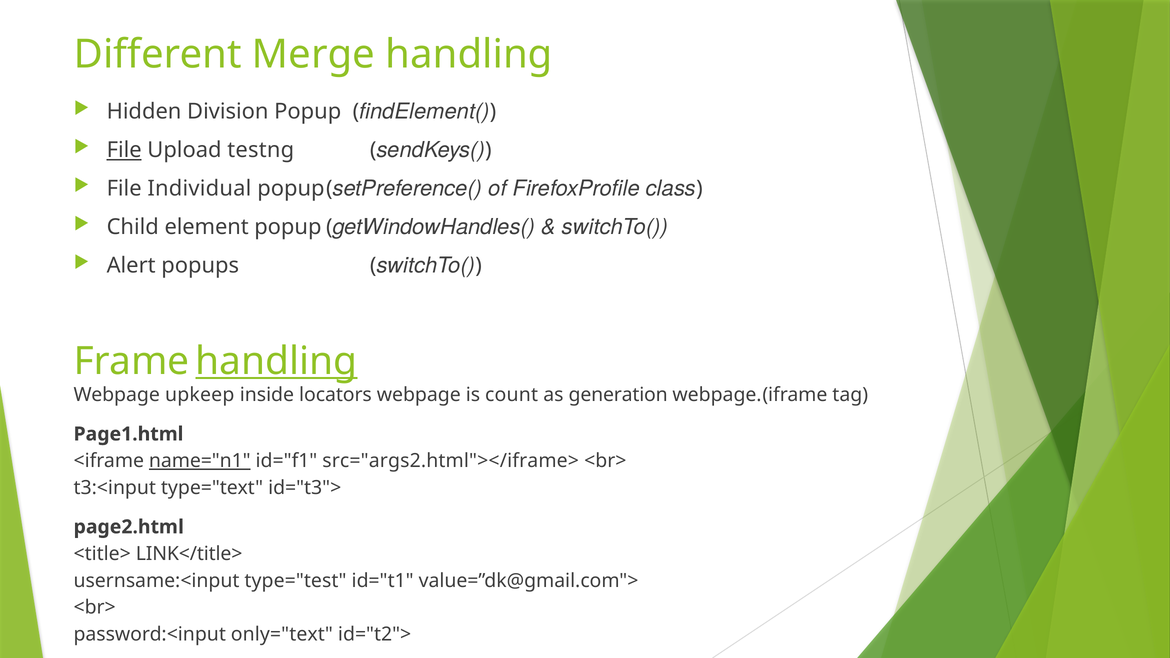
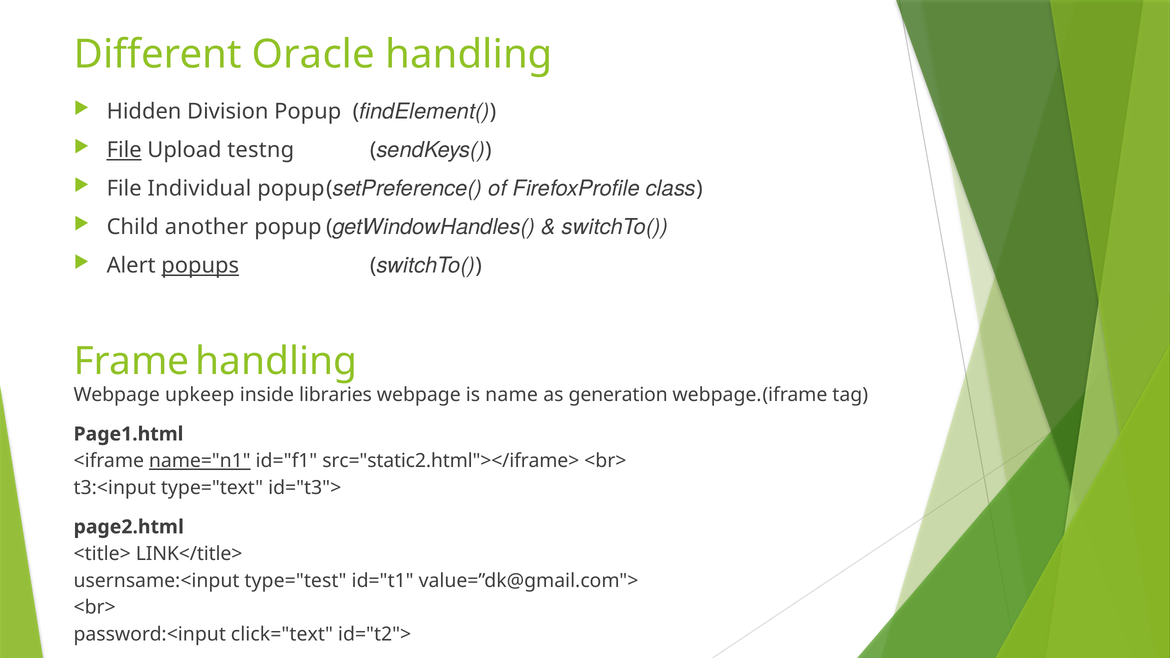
Merge: Merge -> Oracle (313, 54)
element: element -> another (206, 227)
popups underline: none -> present (200, 266)
handling underline: present -> none (276, 361)
locators: locators -> libraries (336, 395)
count: count -> name (512, 395)
src="args2.html"></iframe>: src="args2.html"></iframe> -> src="static2.html"></iframe> (451, 461)
only="text: only="text -> click="text (282, 634)
